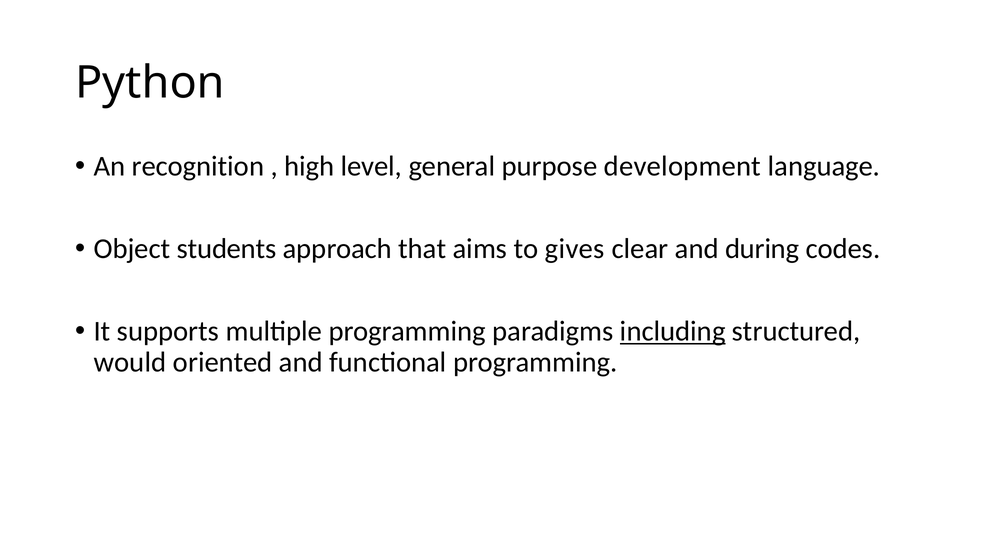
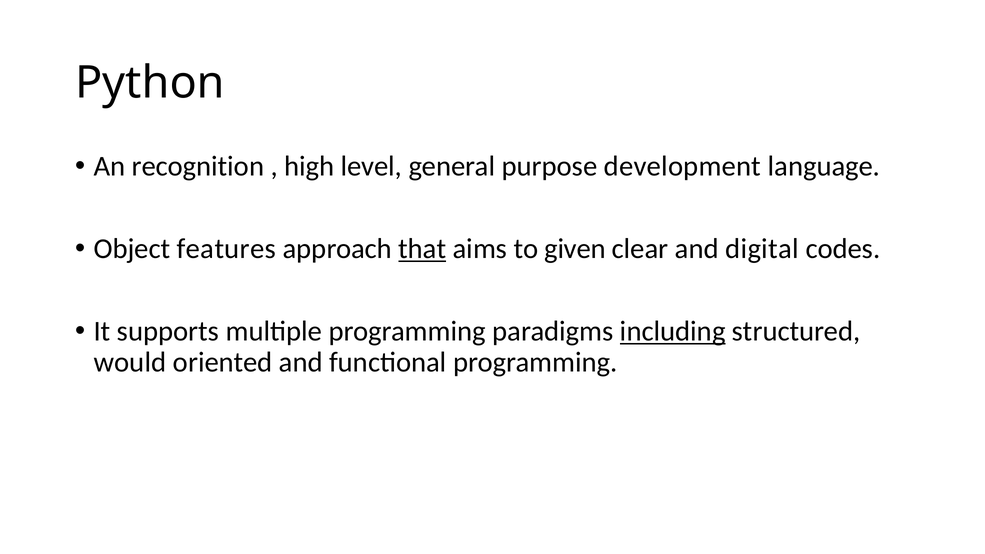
students: students -> features (226, 249)
that underline: none -> present (422, 249)
gives: gives -> given (575, 249)
during: during -> digital (762, 249)
